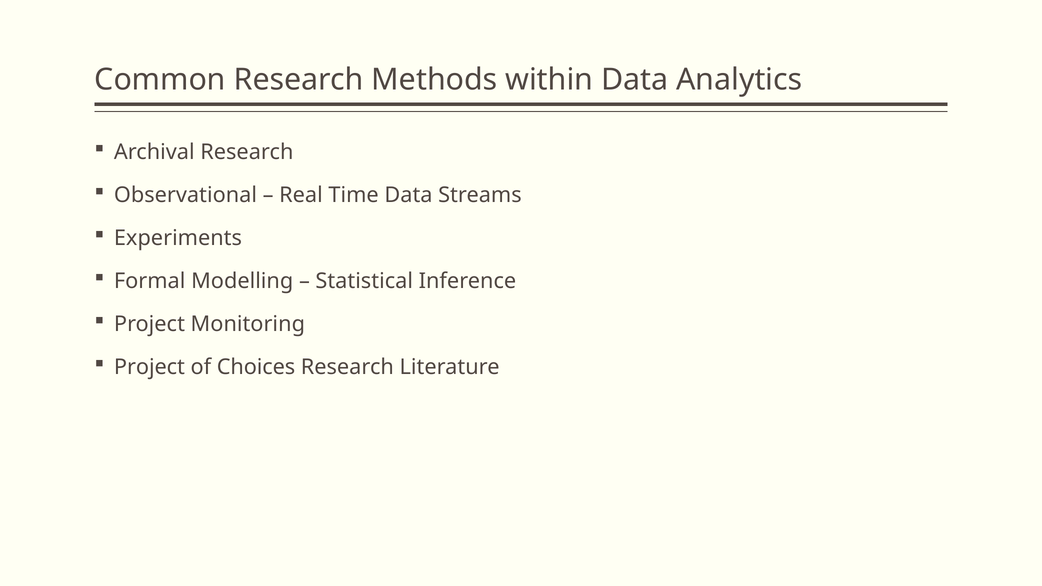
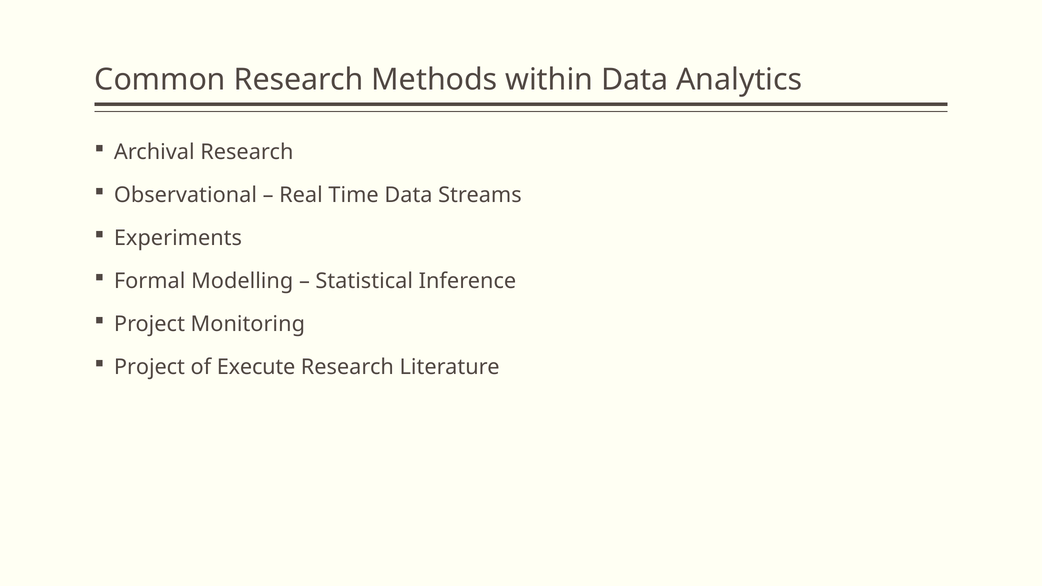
Choices: Choices -> Execute (256, 367)
